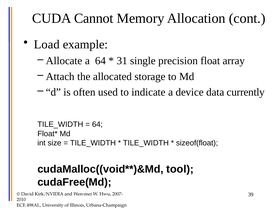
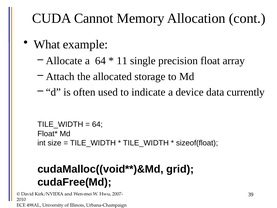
Load: Load -> What (47, 44)
31: 31 -> 11 (122, 61)
tool: tool -> grid (180, 169)
